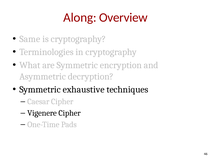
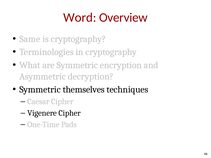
Along: Along -> Word (80, 18)
exhaustive: exhaustive -> themselves (84, 90)
